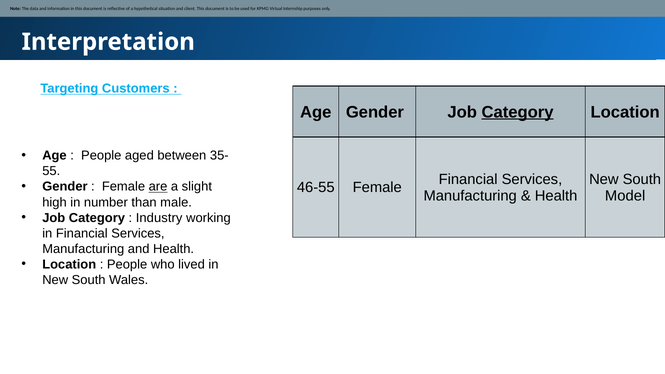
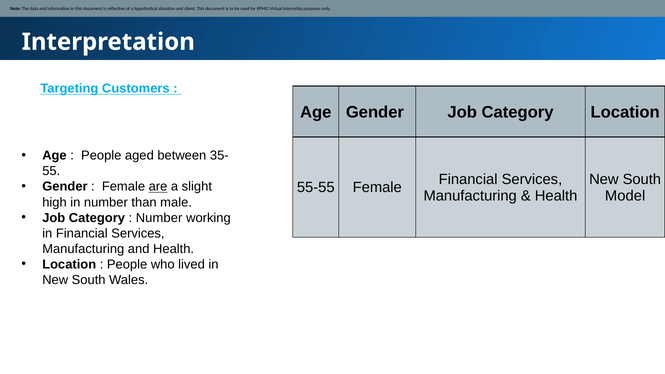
Category underline: present -> none (518, 112)
46-55: 46-55 -> 55-55 (316, 188)
Industry: Industry -> Number (159, 218)
